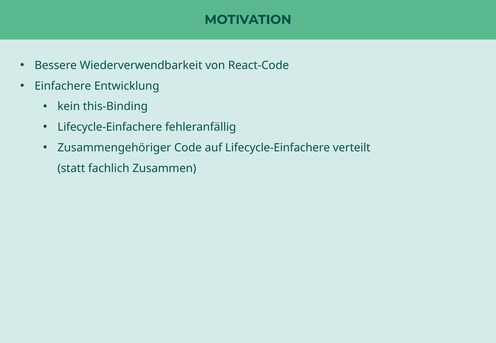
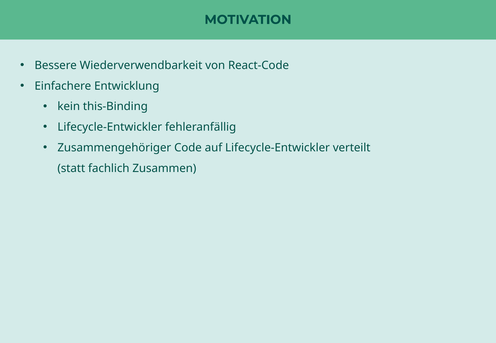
Lifecycle-Einfachere: Lifecycle-Einfachere -> Lifecycle-Entwickler (110, 127)
auf Lifecycle-Einfachere: Lifecycle-Einfachere -> Lifecycle-Entwickler (277, 148)
